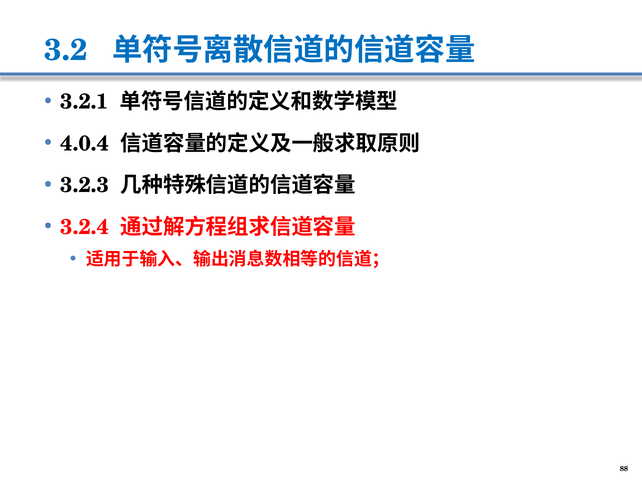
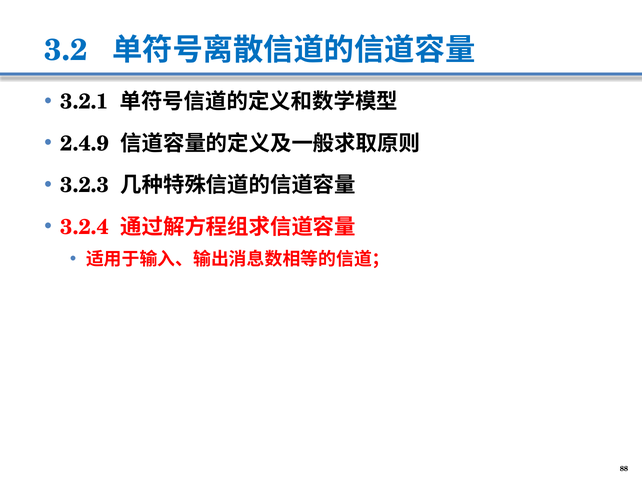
4.0.4: 4.0.4 -> 2.4.9 (85, 143)
